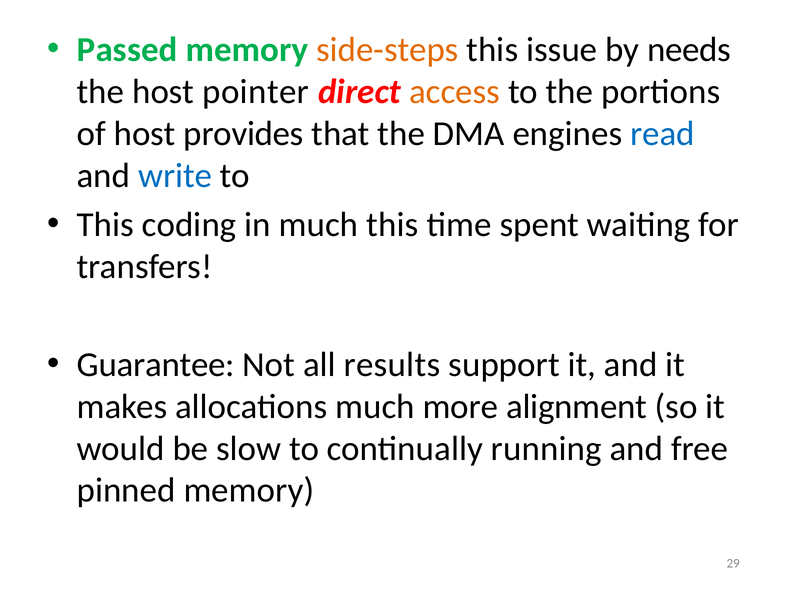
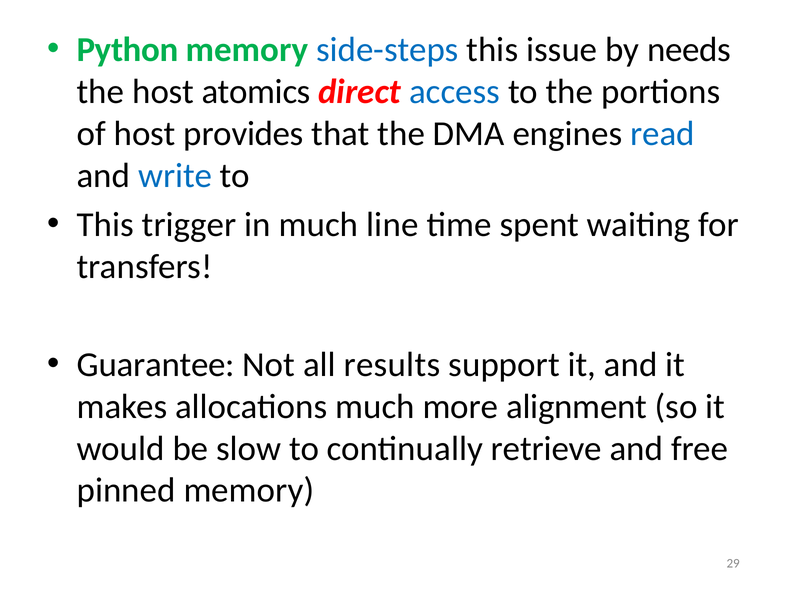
Passed: Passed -> Python (127, 50)
side-steps colour: orange -> blue (387, 50)
pointer: pointer -> atomics (256, 92)
access colour: orange -> blue (455, 92)
coding: coding -> trigger (189, 225)
much this: this -> line (392, 225)
running: running -> retrieve (546, 449)
